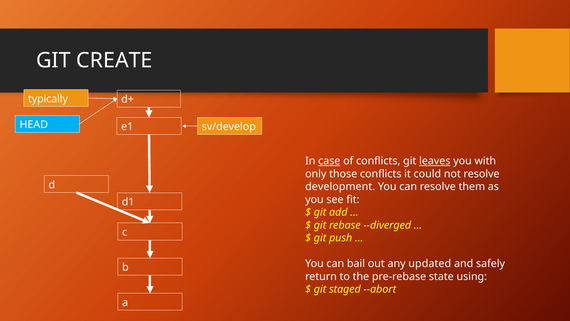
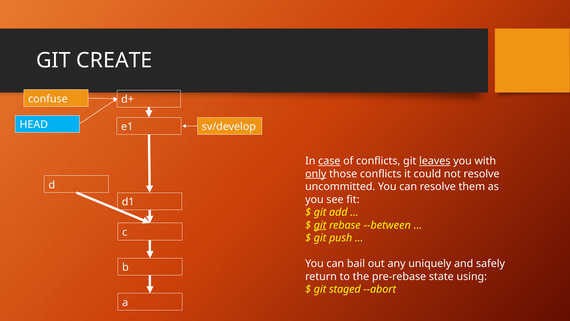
typically: typically -> confuse (48, 99)
only underline: none -> present (316, 174)
development: development -> uncommitted (340, 186)
git underline: none -> present (320, 225)
--diverged: --diverged -> --between (387, 225)
updated: updated -> uniquely (430, 263)
